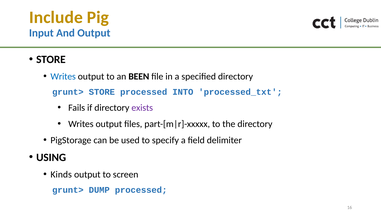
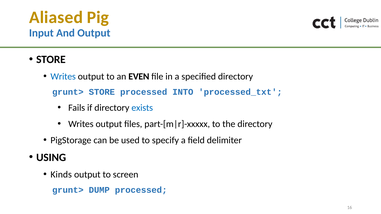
Include: Include -> Aliased (56, 17)
BEEN: BEEN -> EVEN (139, 77)
exists colour: purple -> blue (142, 108)
